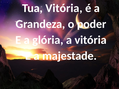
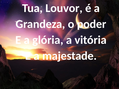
Tua Vitória: Vitória -> Louvor (64, 8)
